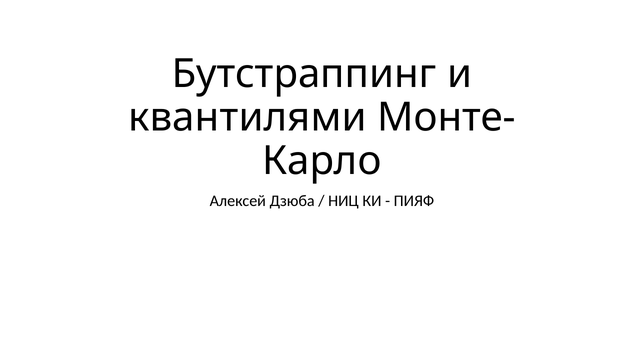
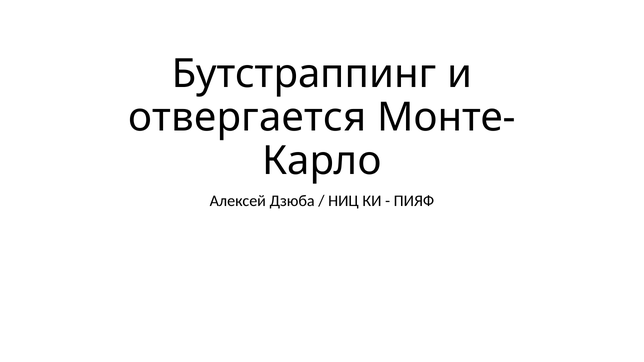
квантилями: квантилями -> отвергается (247, 118)
